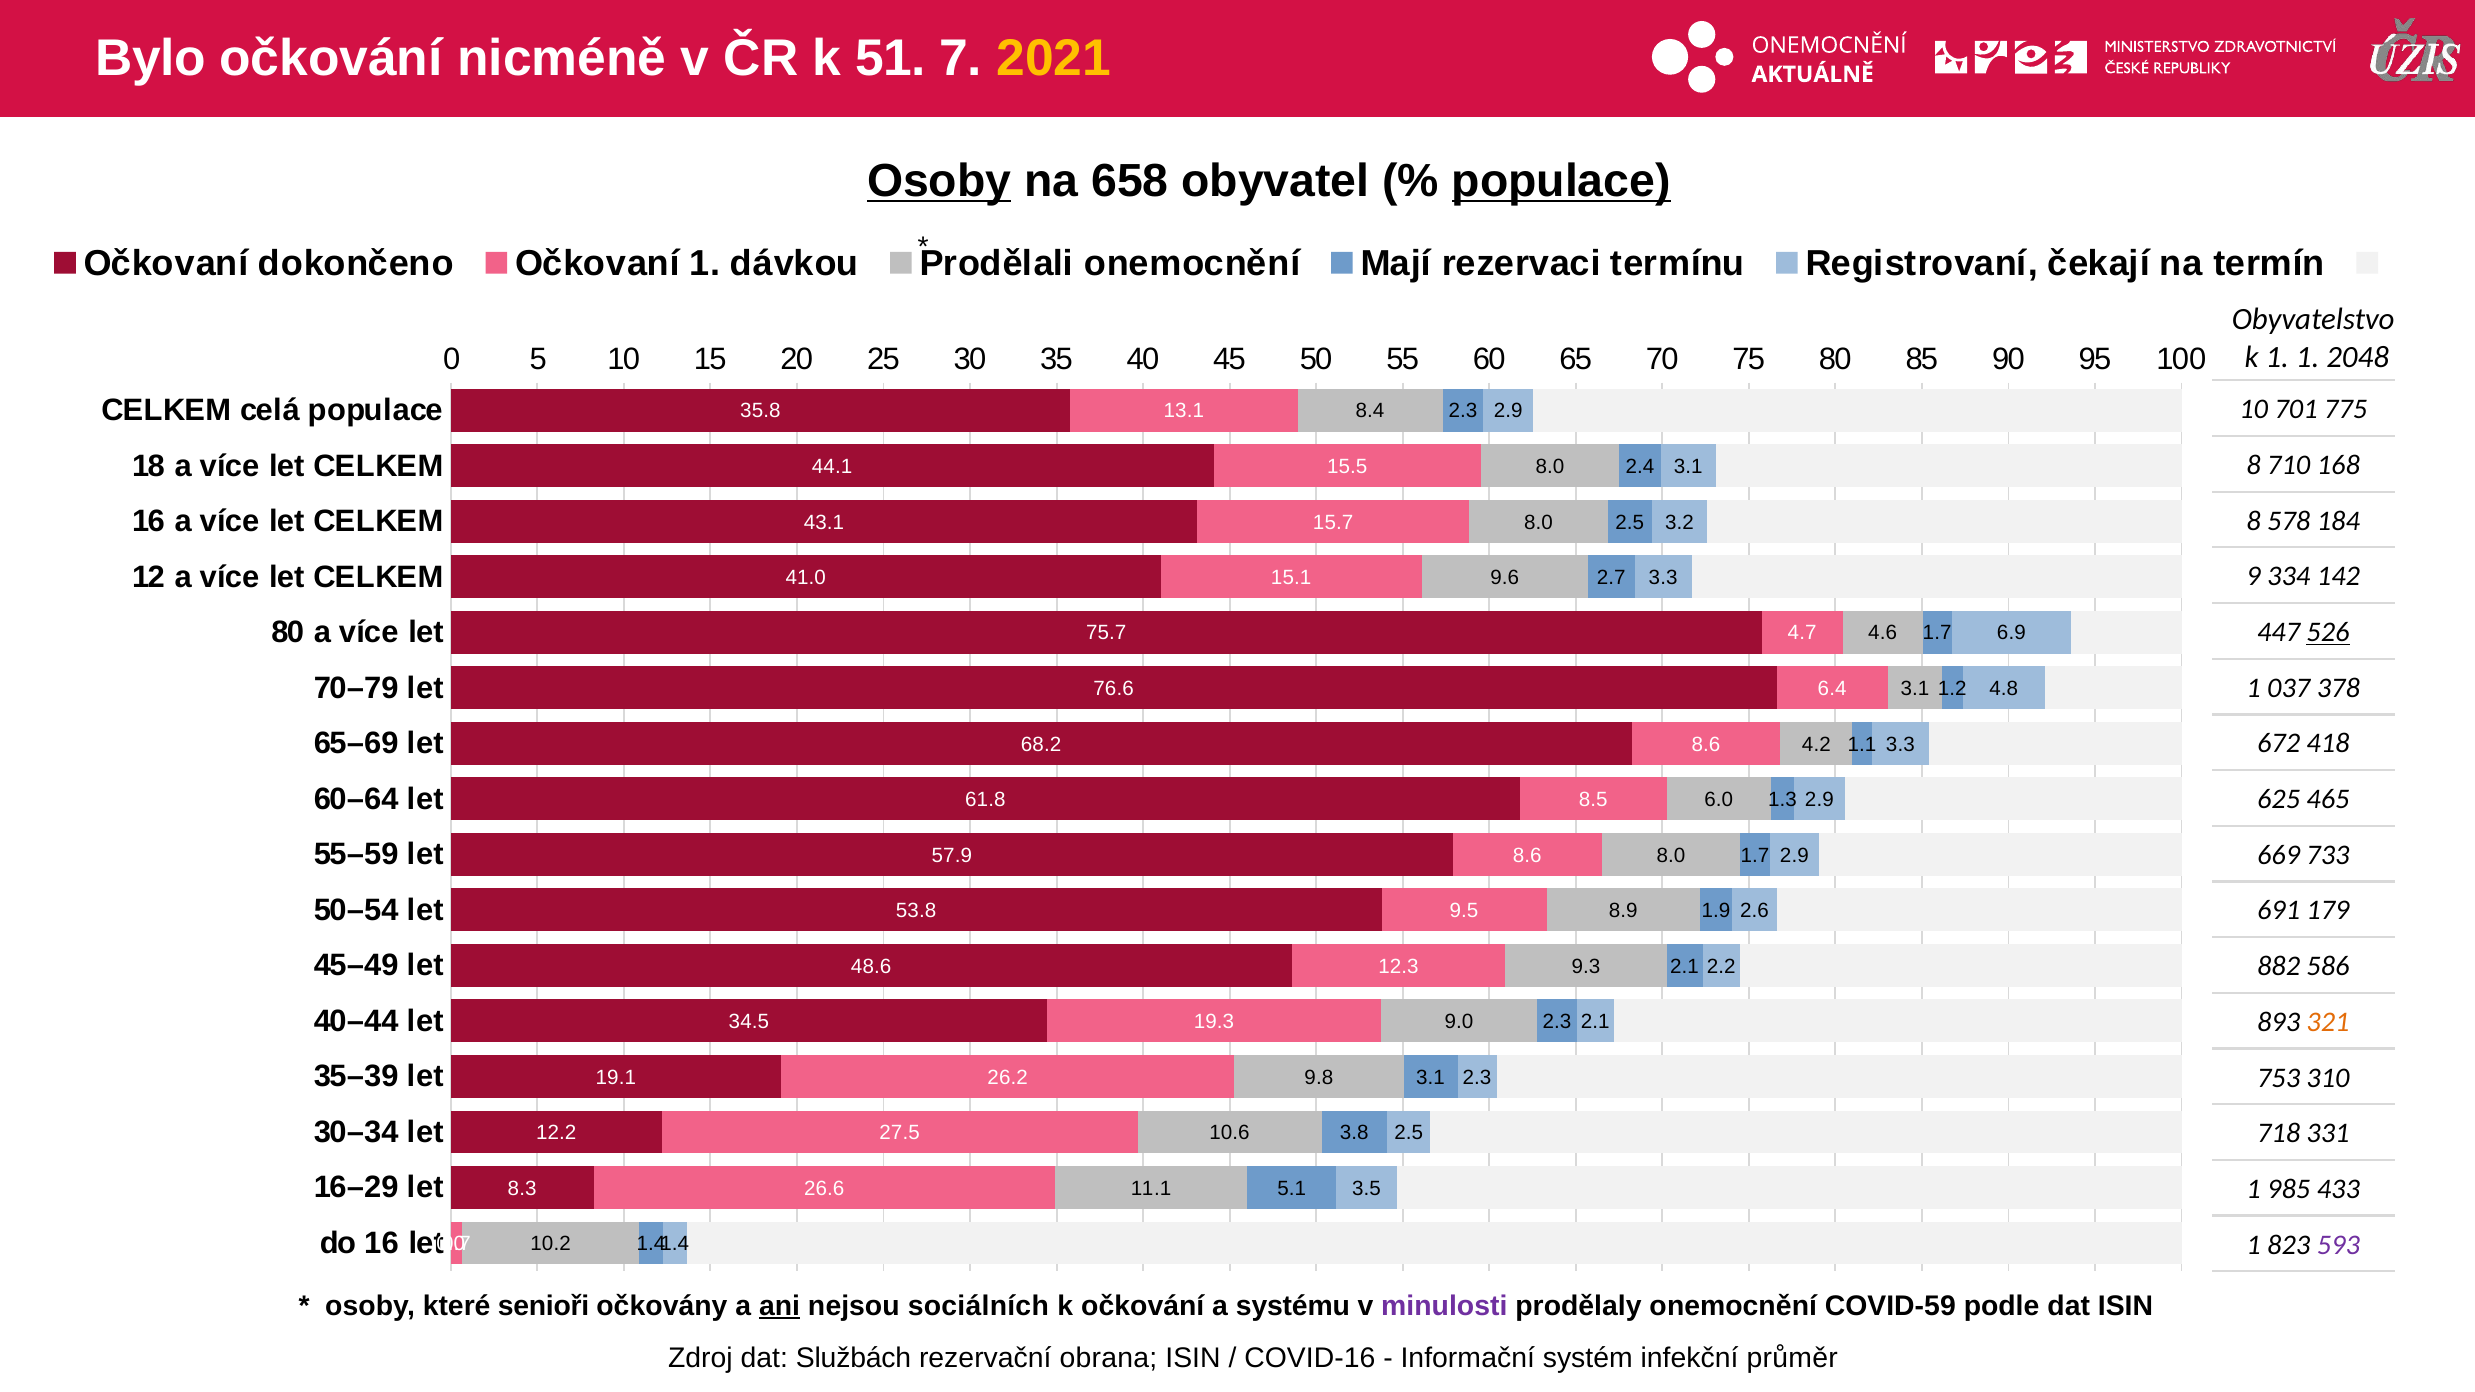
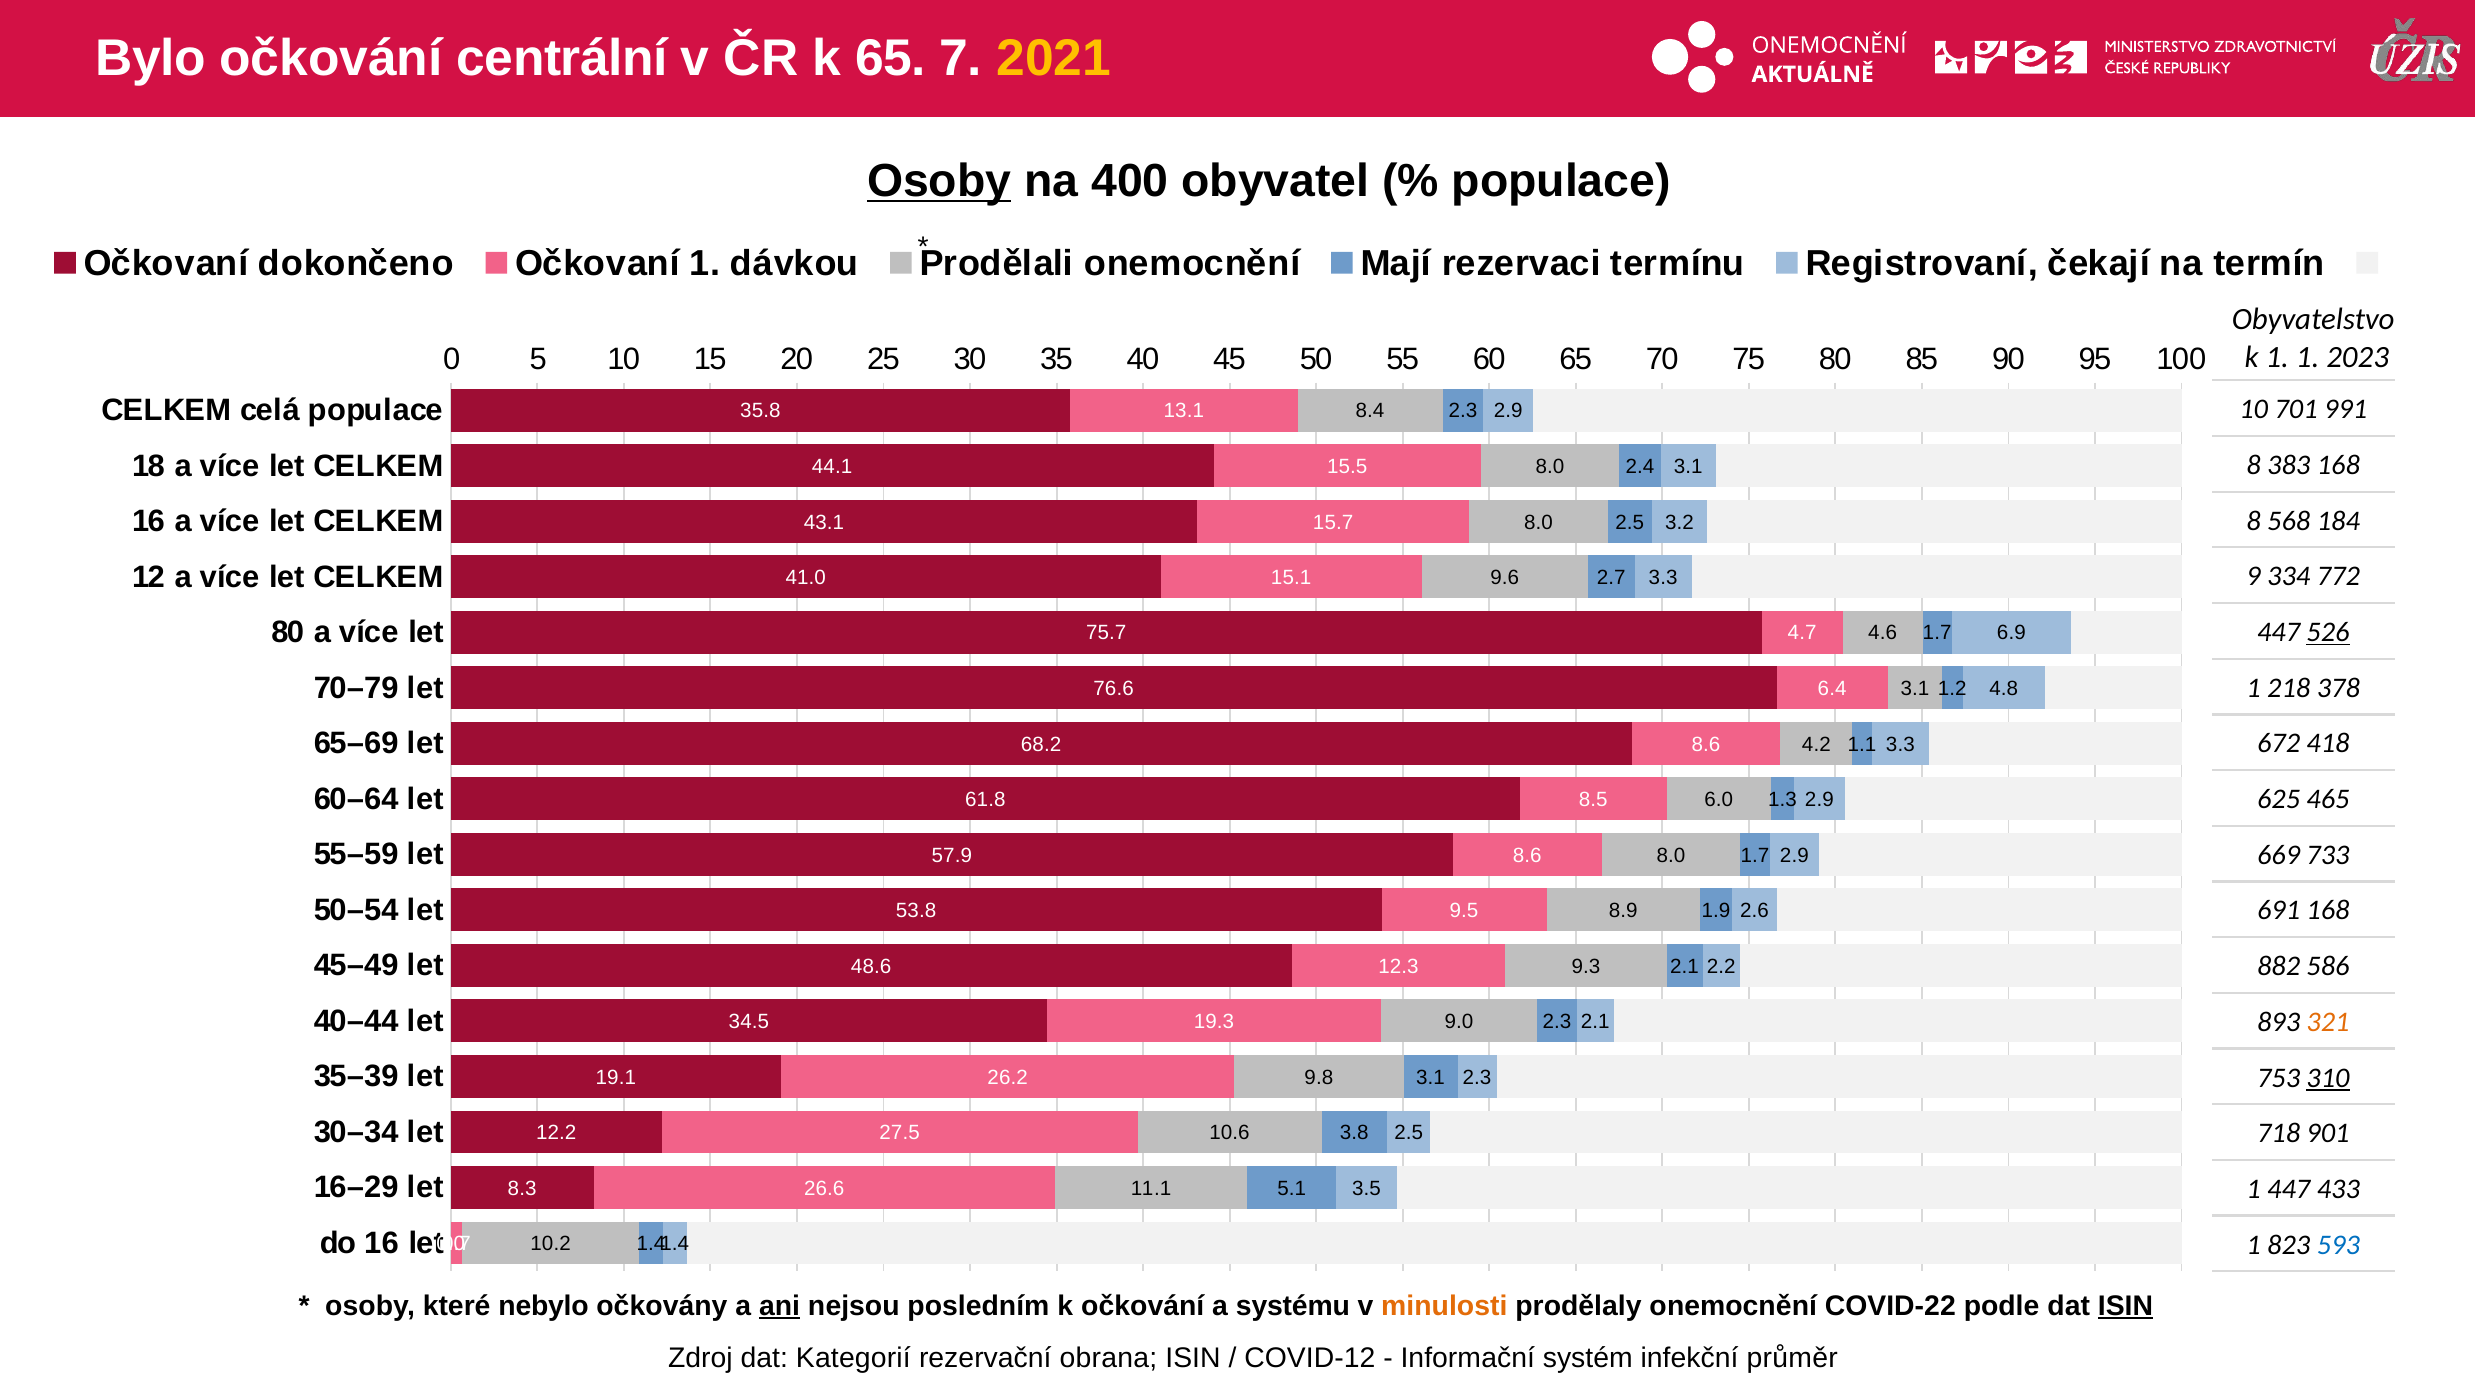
nicméně: nicméně -> centrální (562, 58)
k 51: 51 -> 65 (891, 58)
658: 658 -> 400 (1130, 181)
populace underline: present -> none (1561, 181)
2048: 2048 -> 2023 (2358, 357)
775: 775 -> 991 (2346, 410)
710: 710 -> 383 (2289, 465)
578: 578 -> 568 (2289, 521)
142: 142 -> 772 (2338, 577)
037: 037 -> 218 (2289, 688)
691 179: 179 -> 168 (2328, 911)
310 underline: none -> present (2328, 1078)
331: 331 -> 901 (2328, 1133)
1 985: 985 -> 447 (2289, 1189)
593 colour: purple -> blue (2338, 1245)
senioři: senioři -> nebylo (544, 1306)
sociálních: sociálních -> posledním (978, 1306)
minulosti colour: purple -> orange (1444, 1306)
COVID-59: COVID-59 -> COVID-22 (1890, 1306)
ISIN underline: none -> present (2125, 1306)
Službách: Službách -> Kategorií (853, 1359)
COVID-16: COVID-16 -> COVID-12 (1310, 1359)
